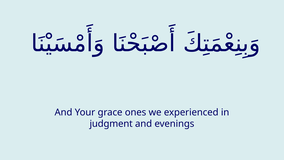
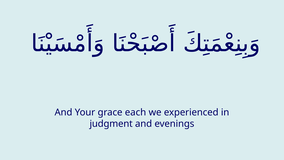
ones: ones -> each (136, 112)
